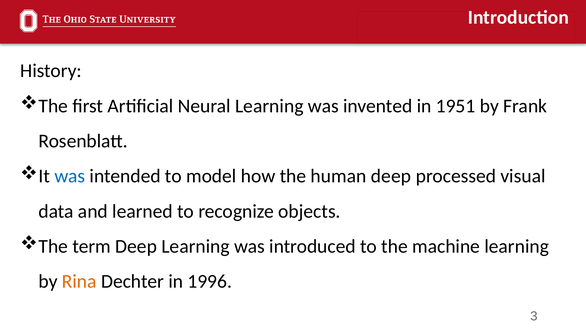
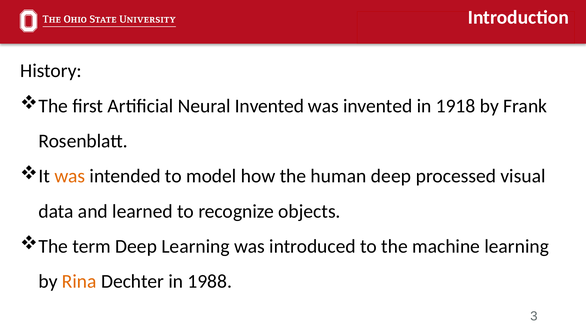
Neural Learning: Learning -> Invented (269, 106)
1951: 1951 -> 1918 (456, 106)
was colour: blue -> orange (70, 177)
1996: 1996 -> 1988 (210, 282)
